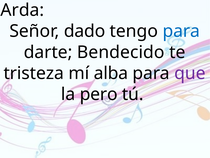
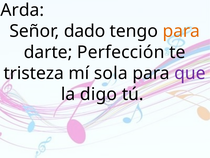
para colour: blue -> orange (181, 31)
Bendecido: Bendecido -> Perfección (121, 52)
alba: alba -> sola (111, 73)
pero: pero -> digo (98, 94)
